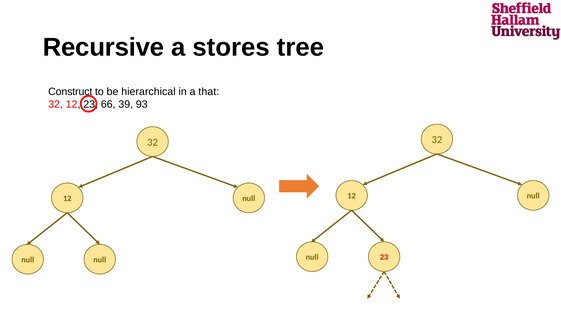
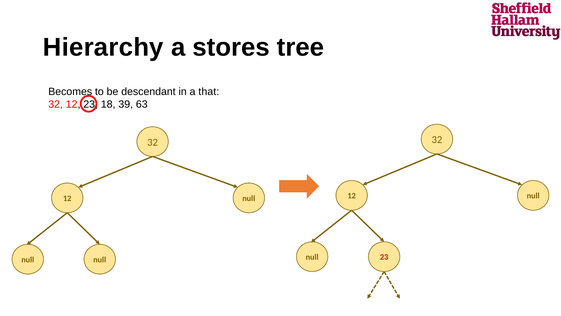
Recursive: Recursive -> Hierarchy (103, 47)
Construct: Construct -> Becomes (70, 92)
hierarchical: hierarchical -> descendant (148, 92)
66: 66 -> 18 (108, 104)
93: 93 -> 63 (142, 104)
